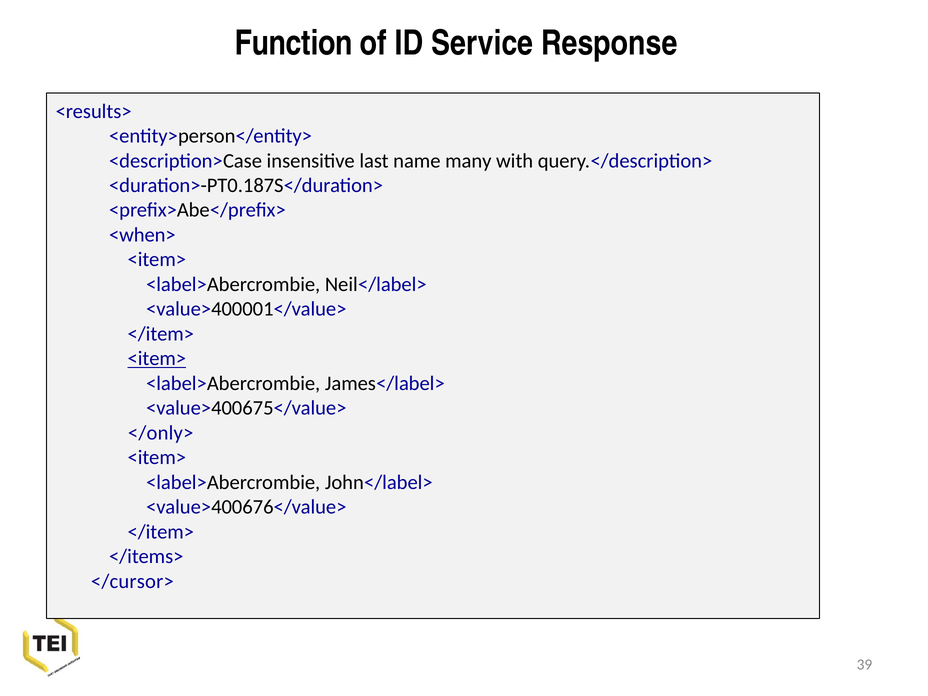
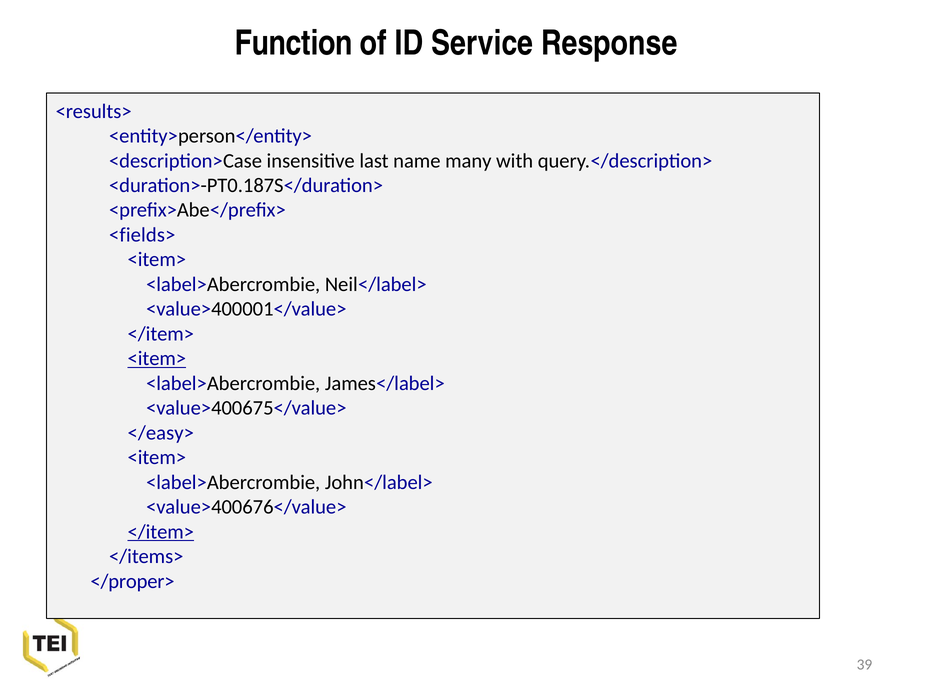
<when>: <when> -> <fields> (142, 235)
</only>: </only> -> </easy> (161, 433)
</item> underline: none -> present (161, 532)
</cursor>: </cursor> -> </proper> (133, 581)
